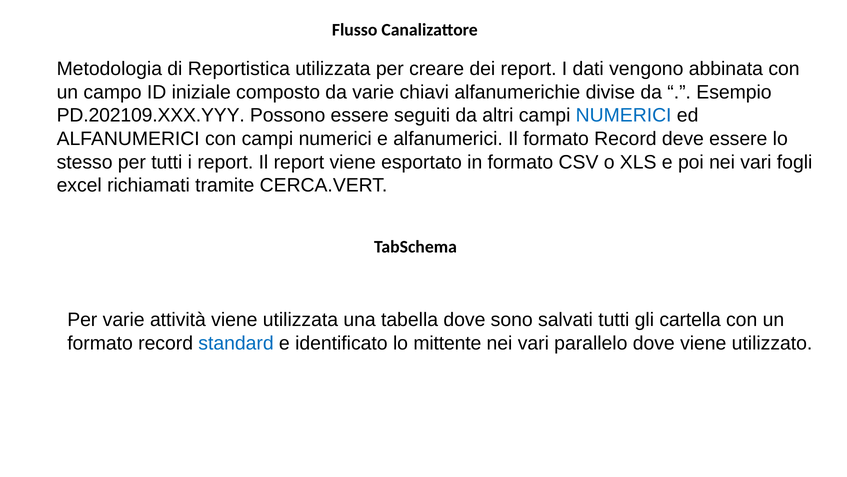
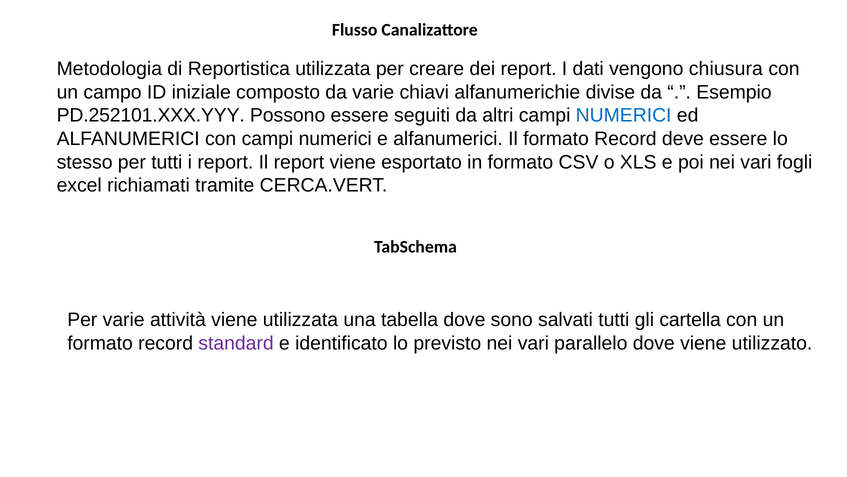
abbinata: abbinata -> chiusura (726, 69)
PD.202109.XXX.YYY: PD.202109.XXX.YYY -> PD.252101.XXX.YYY (151, 115)
standard colour: blue -> purple (236, 343)
mittente: mittente -> previsto (447, 343)
